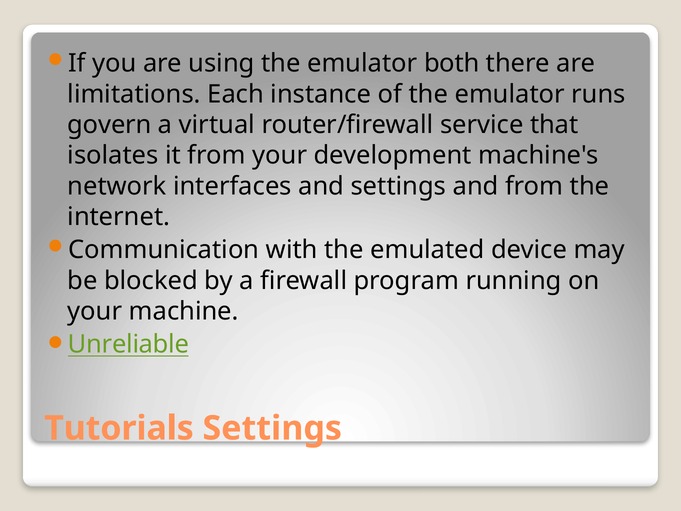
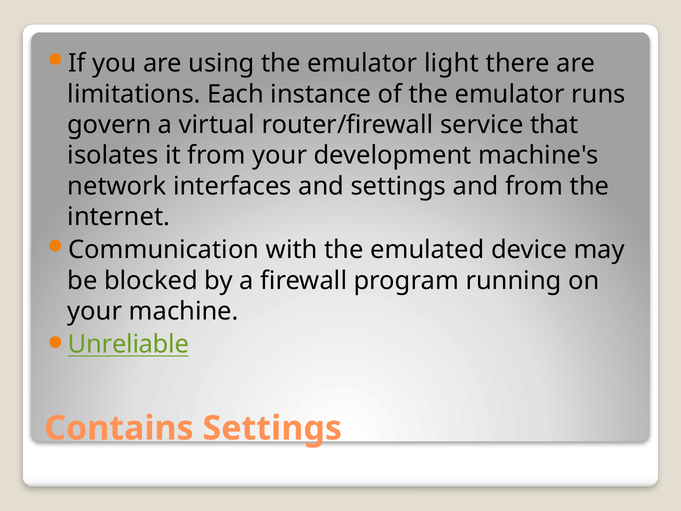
both: both -> light (451, 63)
Tutorials: Tutorials -> Contains (119, 428)
